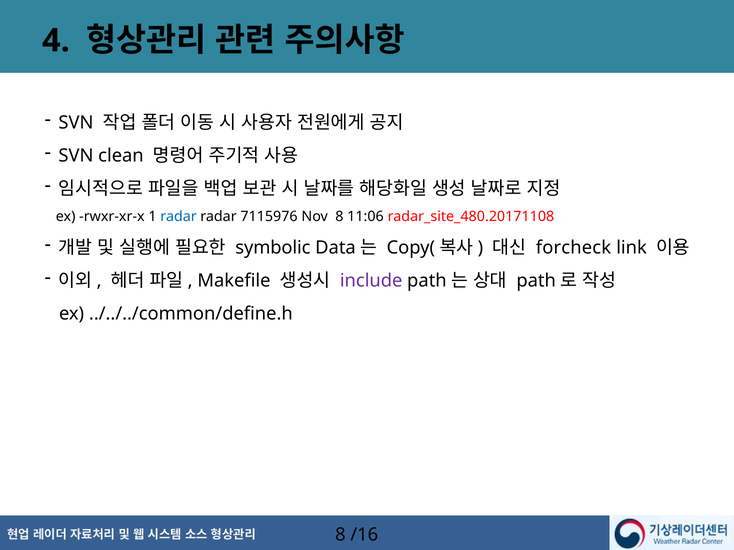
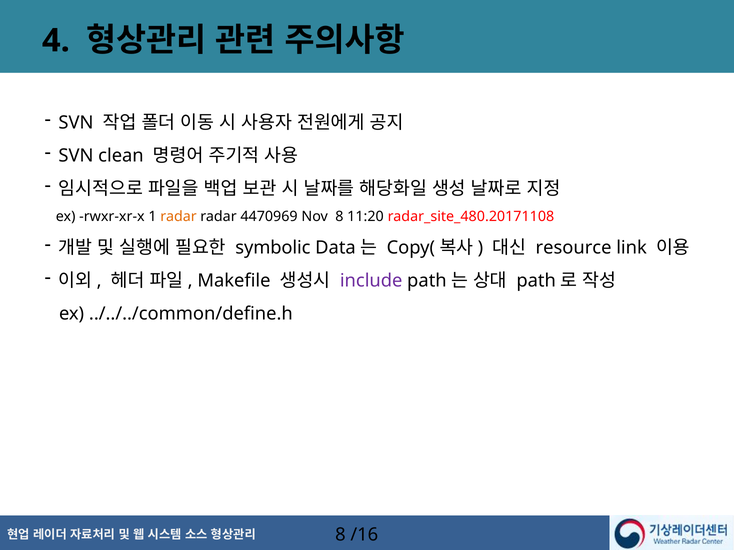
radar colour: blue -> orange (178, 217)
7115976: 7115976 -> 4470969 (269, 217)
11:06: 11:06 -> 11:20 (365, 217)
forcheck: forcheck -> resource (574, 248)
